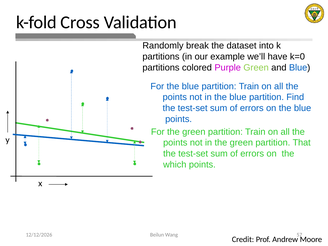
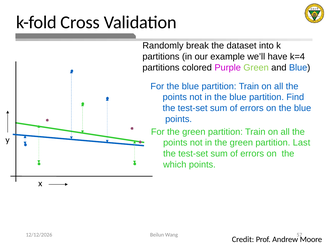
k=0: k=0 -> k=4 (297, 57)
That: That -> Last (302, 143)
